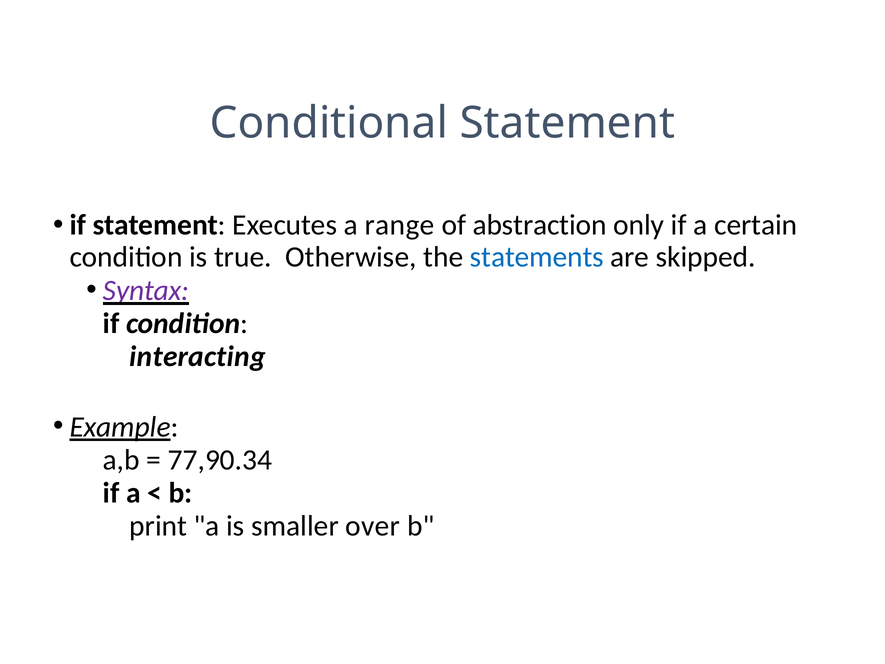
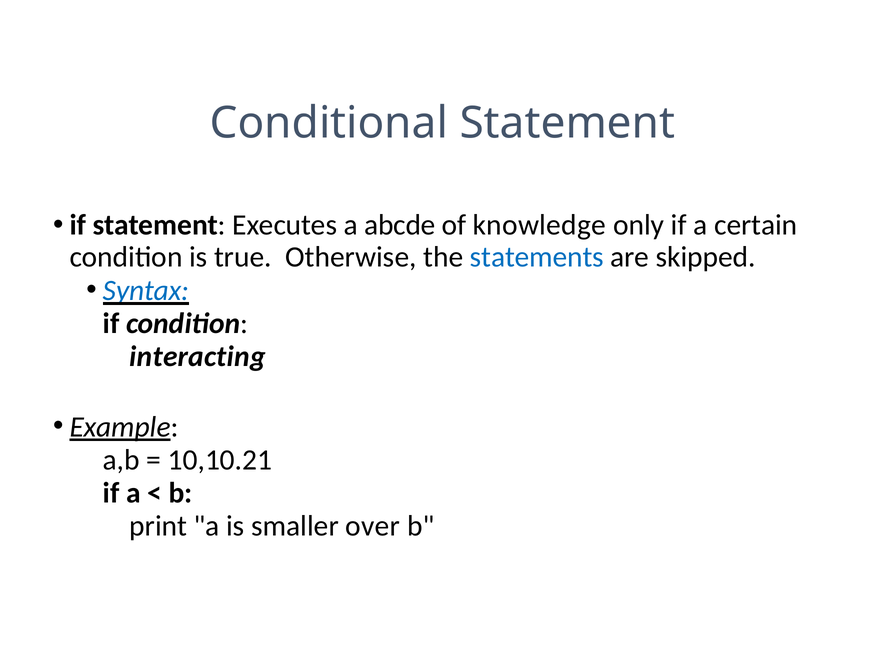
range: range -> abcde (400, 225)
abstraction: abstraction -> knowledge (539, 225)
Syntax colour: purple -> blue (146, 291)
77,90.34: 77,90.34 -> 10,10.21 (220, 460)
